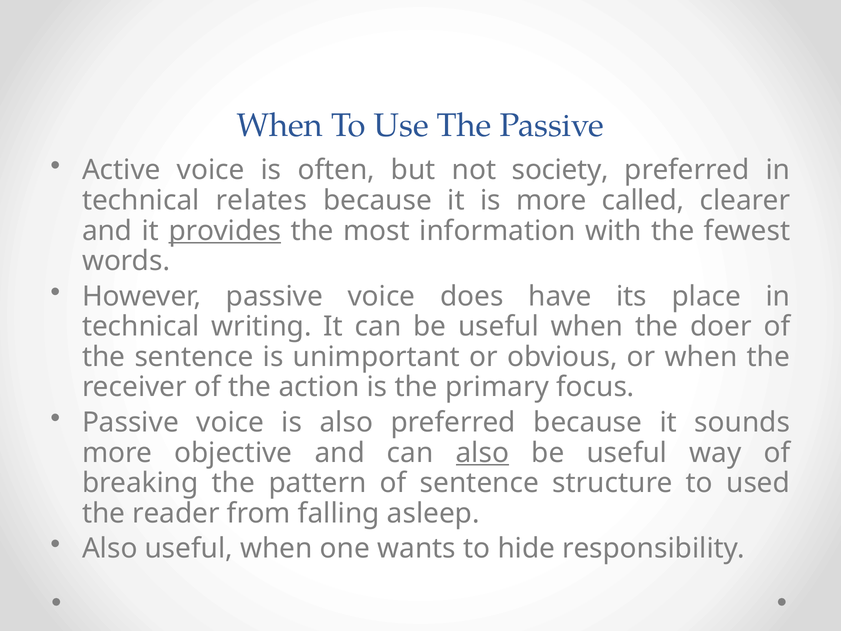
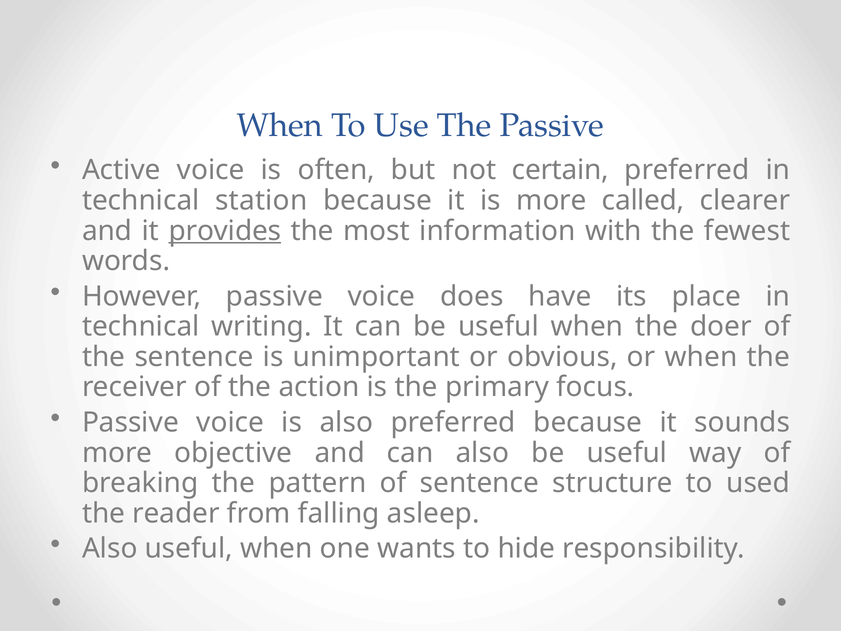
society: society -> certain (560, 170)
relates: relates -> station (261, 200)
also underline: present -> none (482, 453)
